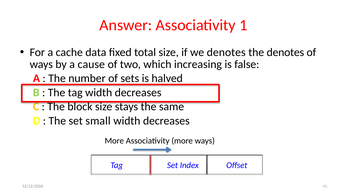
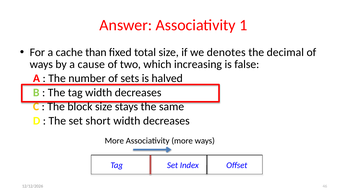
data: data -> than (96, 52)
the denotes: denotes -> decimal (285, 52)
small: small -> short (98, 121)
